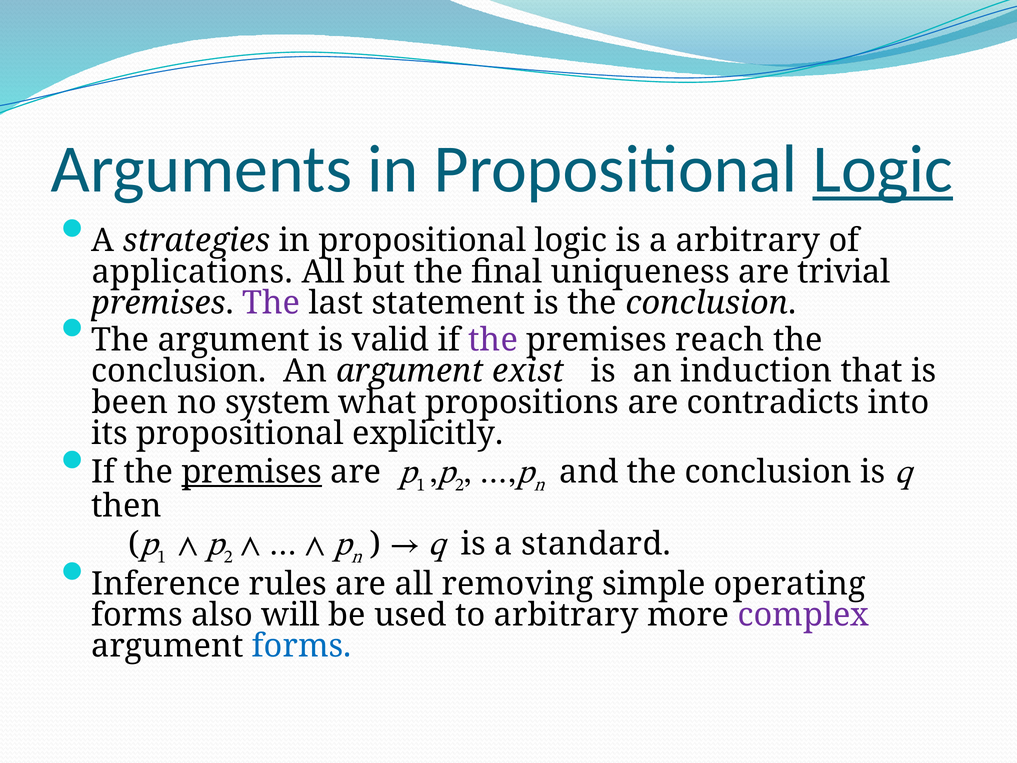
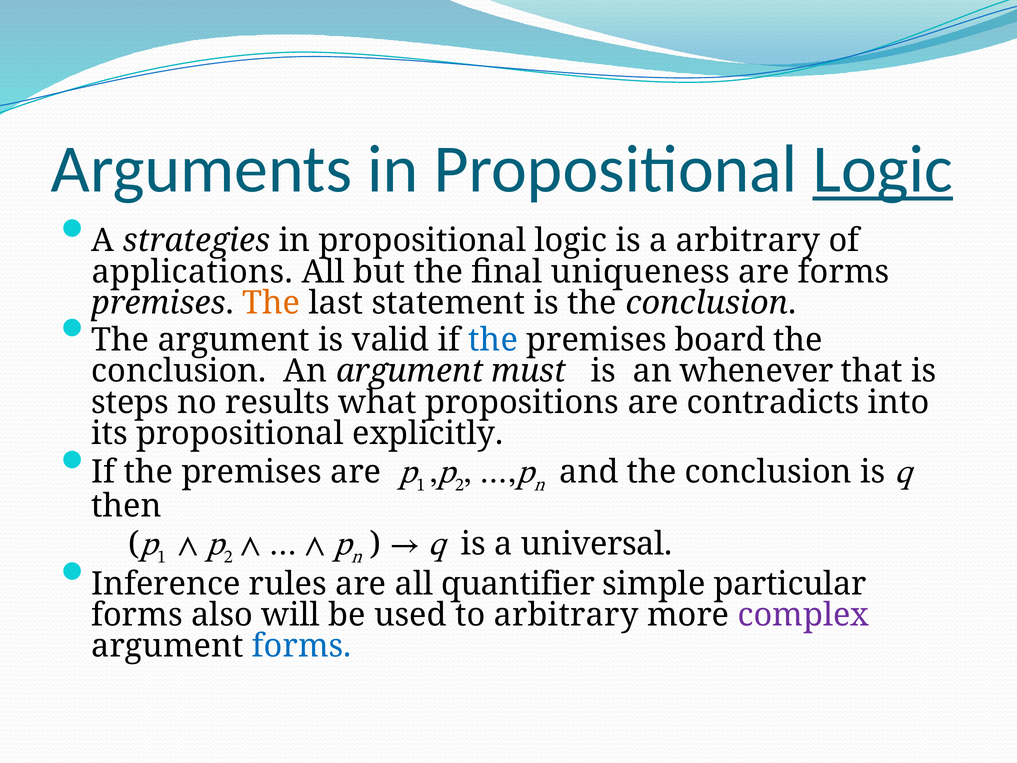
are trivial: trivial -> forms (844, 272)
The colour: purple -> orange (271, 303)
the colour: purple -> blue (493, 340)
reach: reach -> board (720, 340)
exist: exist -> must (529, 371)
induction: induction -> whenever (757, 371)
been: been -> steps (130, 402)
system: system -> results (278, 402)
premises underline: present -> none (252, 472)
standard: standard -> universal (596, 544)
removing: removing -> quantifier (518, 584)
operating: operating -> particular (790, 584)
